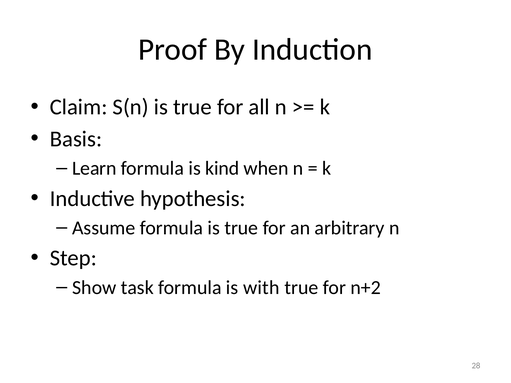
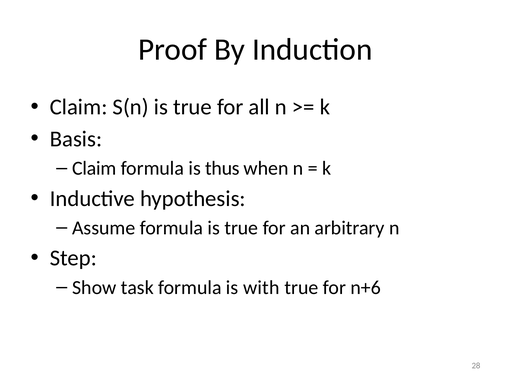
Learn: Learn -> Claim (94, 168)
kind: kind -> thus (222, 168)
n+2: n+2 -> n+6 (366, 288)
